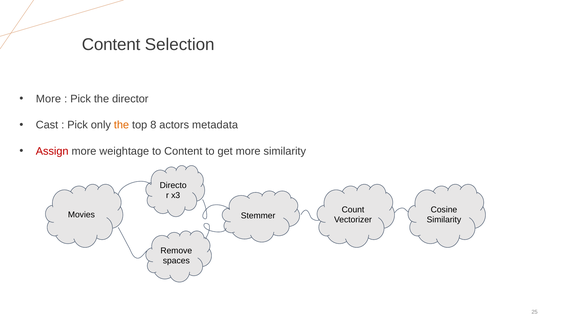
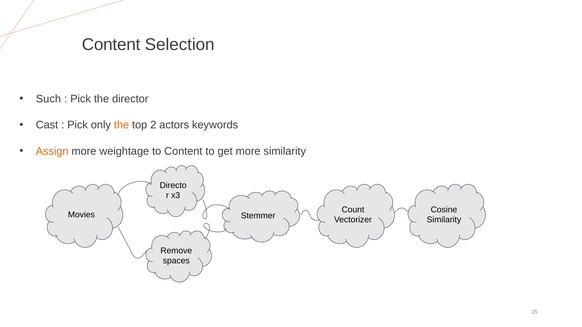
More: More -> Such (48, 99)
8: 8 -> 2 (153, 125)
metadata: metadata -> keywords (215, 125)
Assign colour: red -> orange (52, 151)
